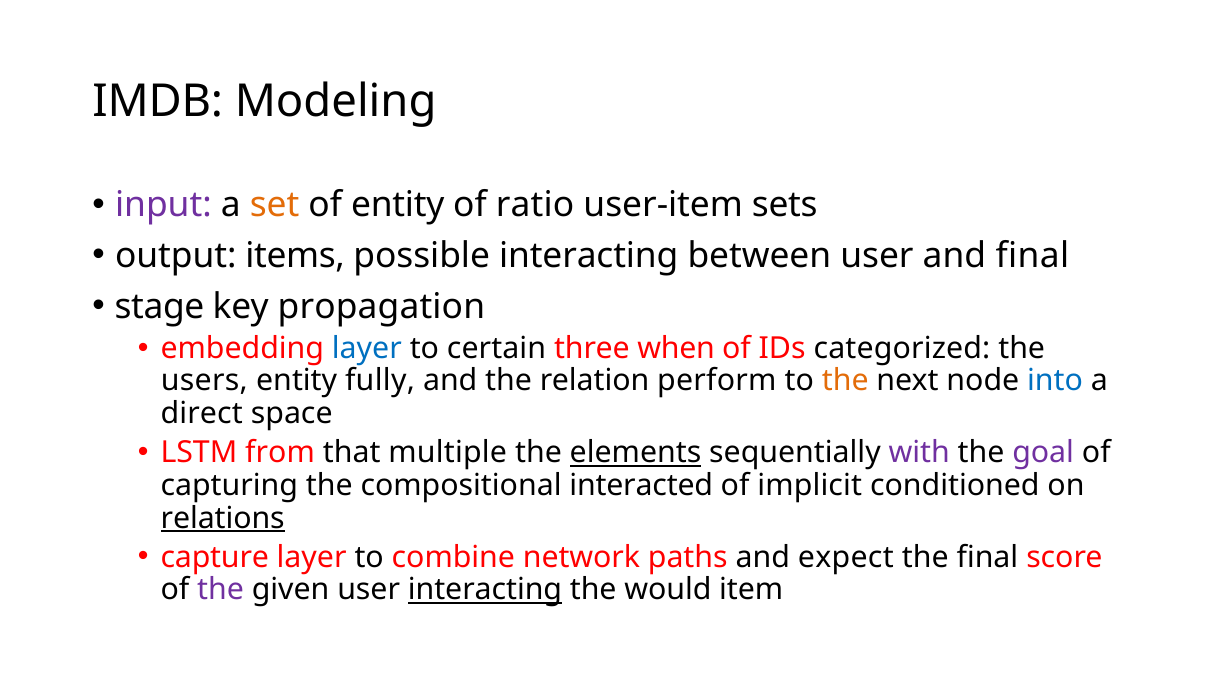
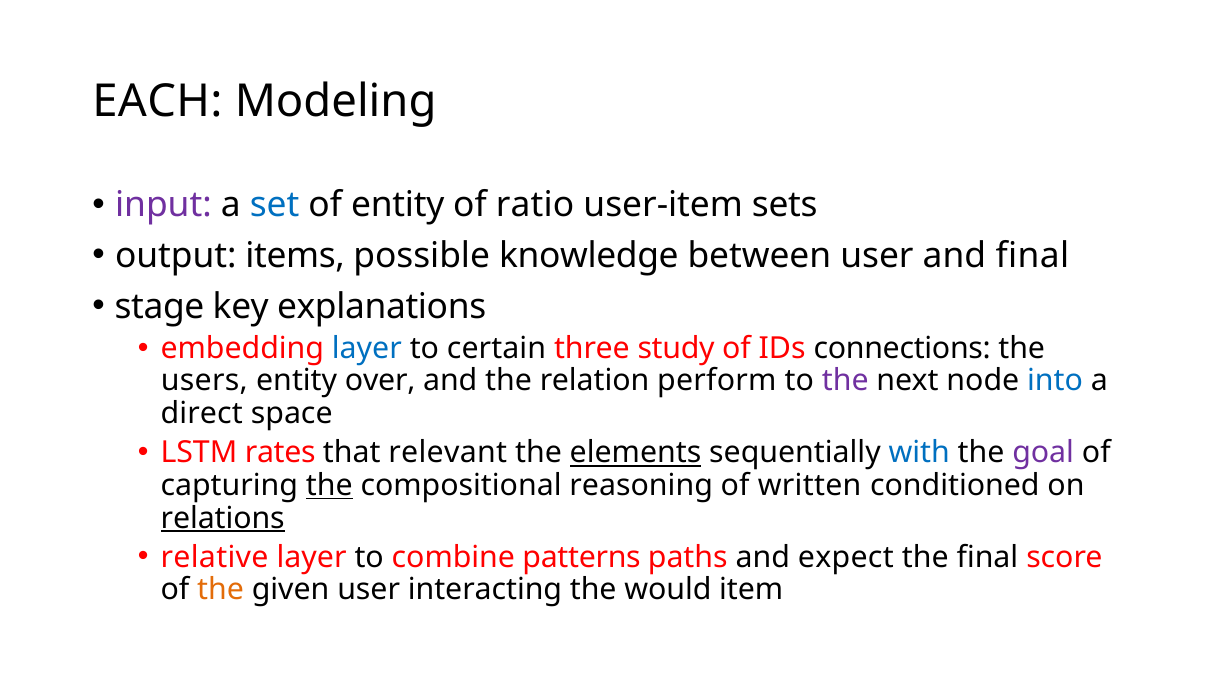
IMDB: IMDB -> EACH (157, 102)
set colour: orange -> blue (275, 205)
possible interacting: interacting -> knowledge (589, 256)
propagation: propagation -> explanations (382, 306)
when: when -> study (676, 348)
categorized: categorized -> connections (902, 348)
fully: fully -> over (380, 381)
the colour: orange -> purple (845, 381)
from: from -> rates (280, 453)
multiple: multiple -> relevant (448, 453)
with colour: purple -> blue (919, 453)
the underline: none -> present (329, 485)
interacted: interacted -> reasoning (641, 485)
implicit: implicit -> written (810, 485)
capture: capture -> relative (215, 557)
network: network -> patterns (582, 557)
the colour: purple -> orange (220, 590)
interacting underline: present -> none (485, 590)
